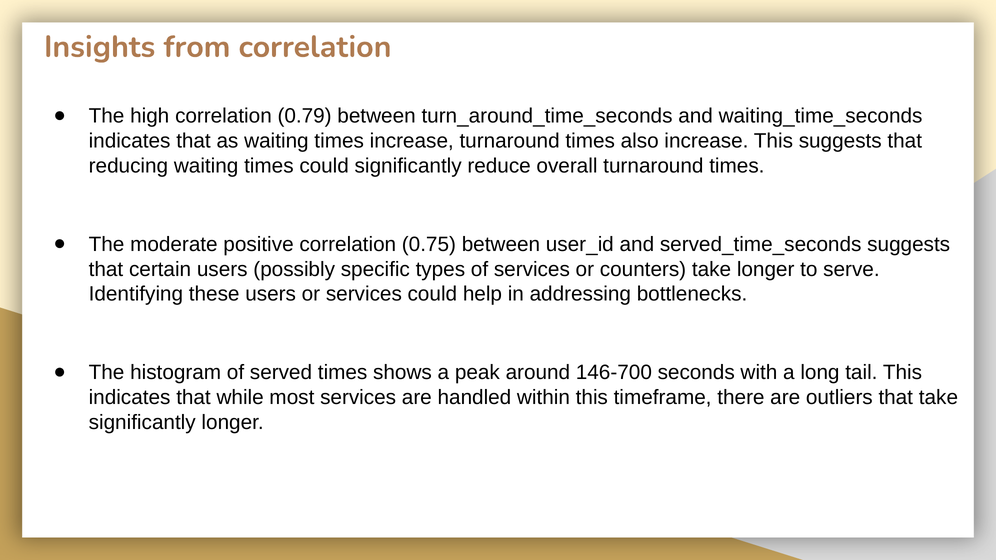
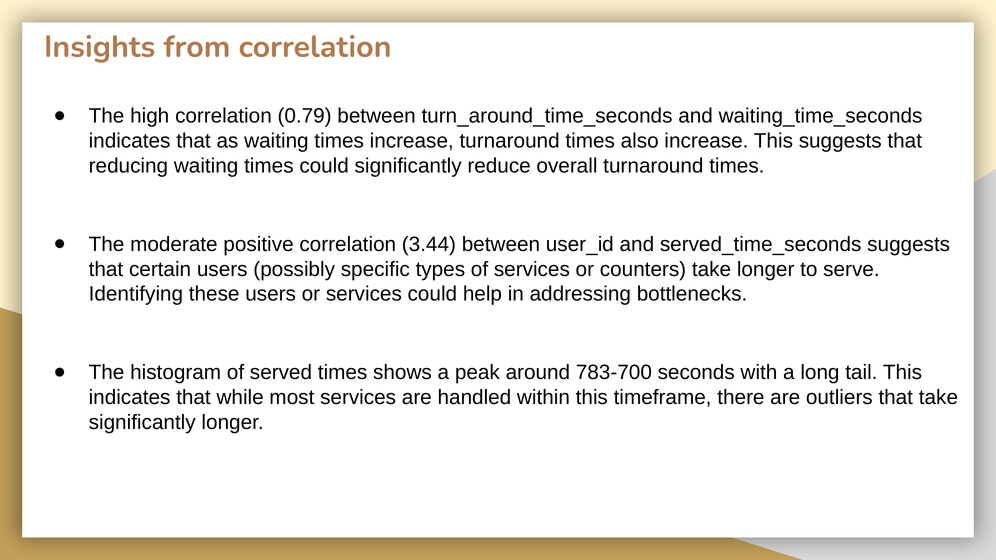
0.75: 0.75 -> 3.44 (429, 244)
146-700: 146-700 -> 783-700 (614, 373)
